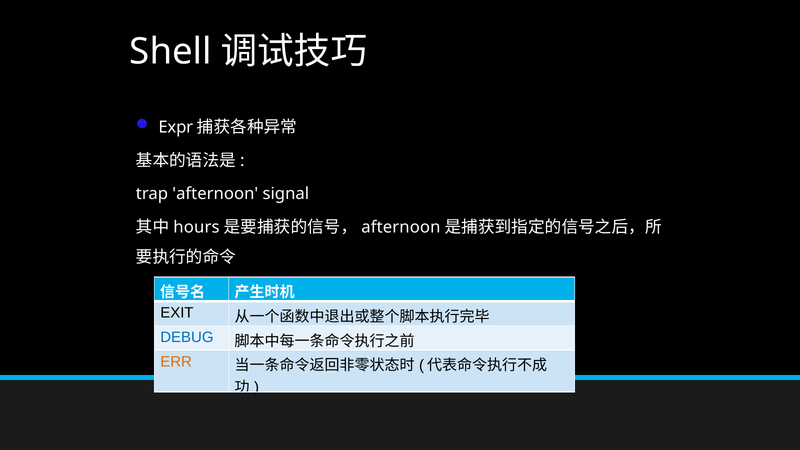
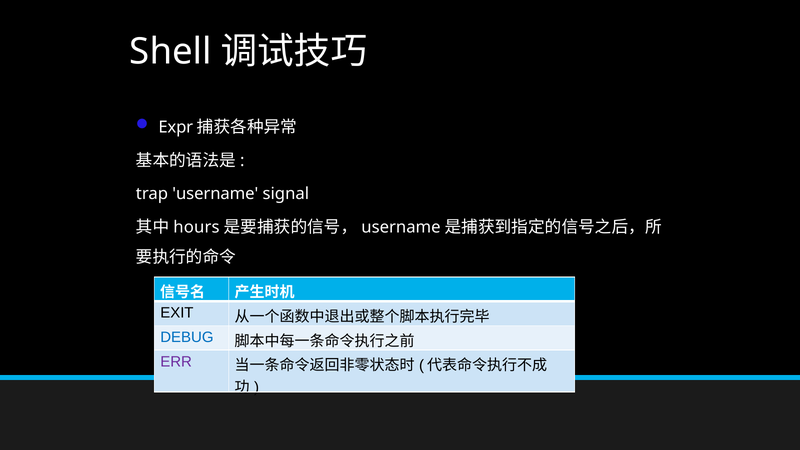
trap afternoon: afternoon -> username (215, 194)
afternoon: afternoon -> username (401, 227)
ERR colour: orange -> purple (176, 362)
